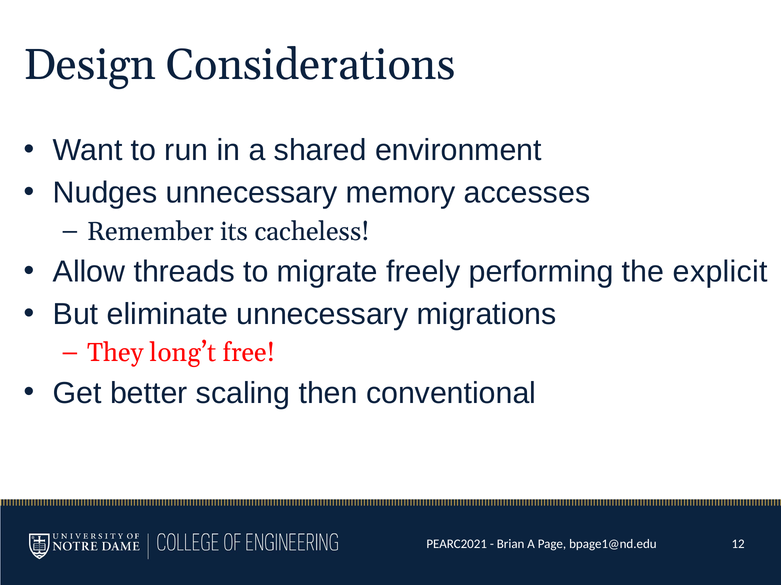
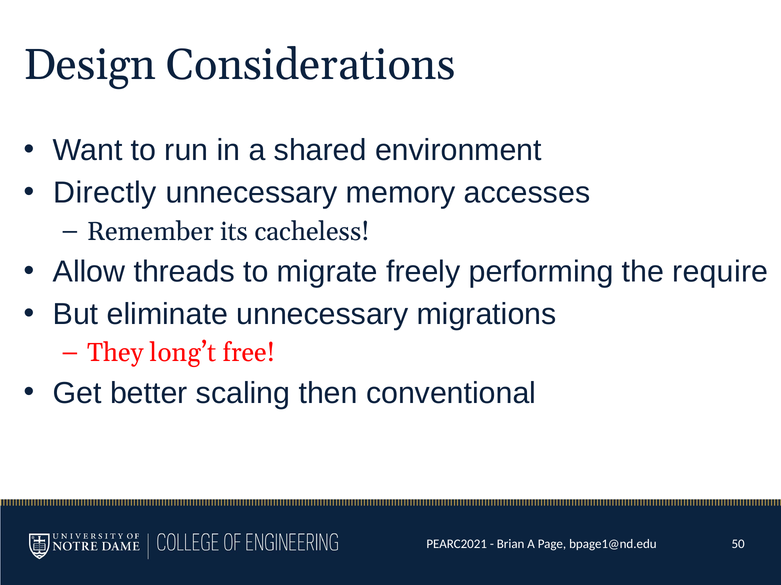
Nudges: Nudges -> Directly (105, 193)
explicit: explicit -> require (720, 272)
12: 12 -> 50 (738, 545)
